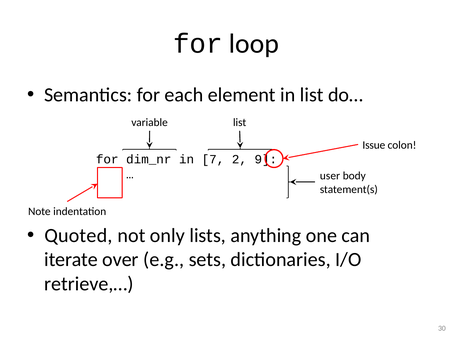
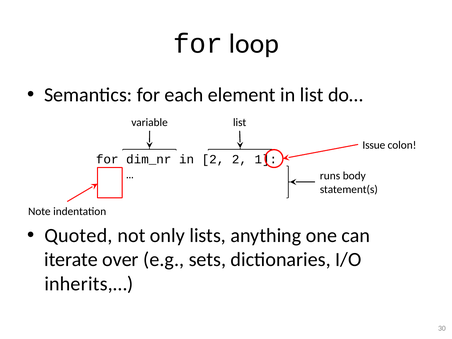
in 7: 7 -> 2 (213, 159)
9: 9 -> 1 (266, 159)
user: user -> runs (330, 176)
retrieve,…: retrieve,… -> inherits,… (89, 284)
